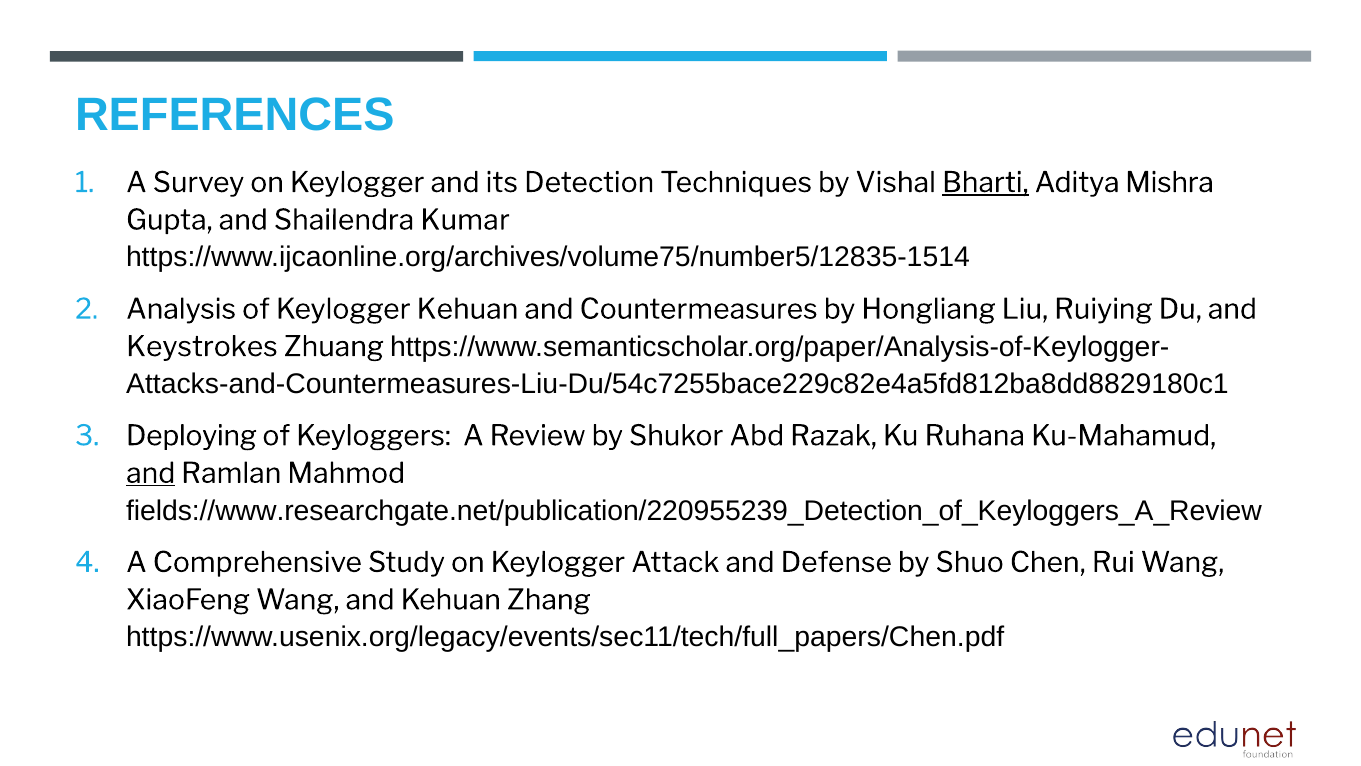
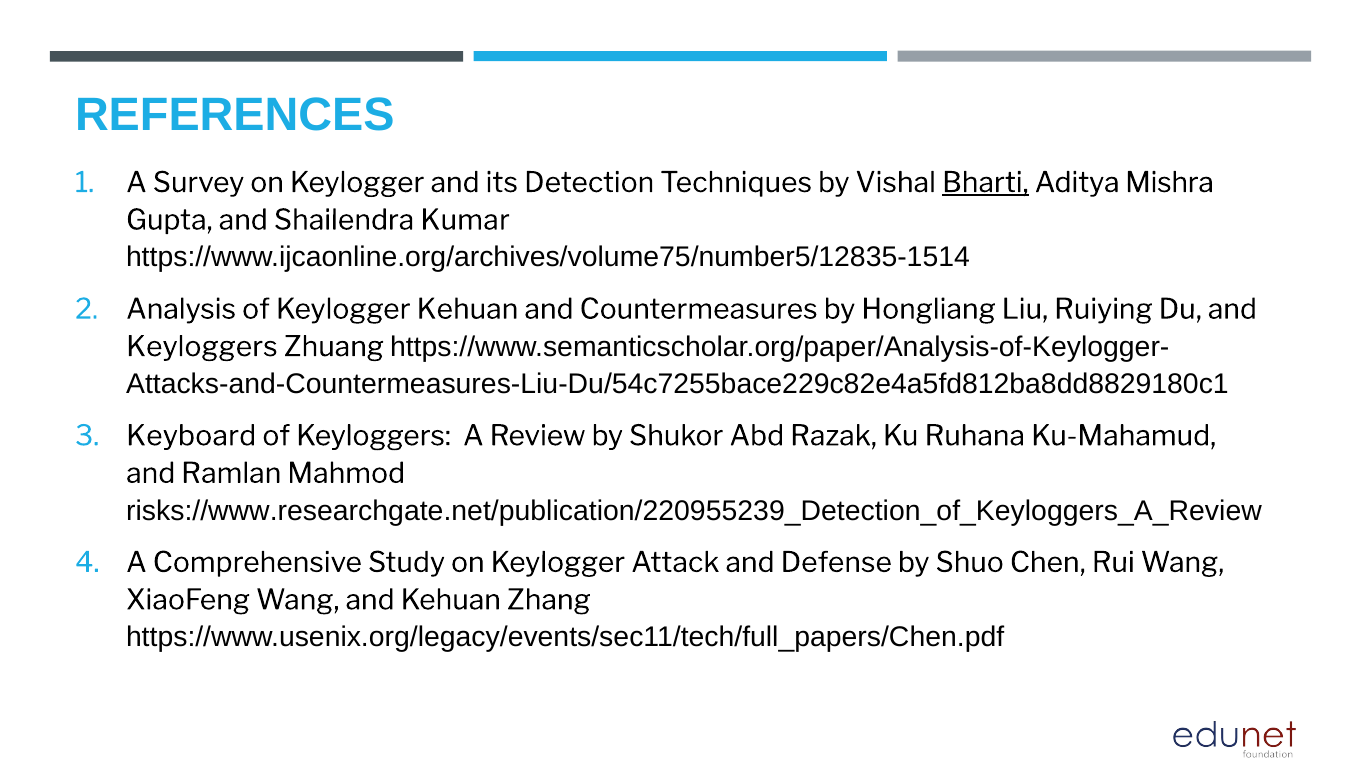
Keystrokes: Keystrokes -> Keyloggers (202, 347)
Deploying: Deploying -> Keyboard (191, 436)
and underline: present -> none (151, 473)
fields://www.researchgate.net/publication/220955239_Detection_of_Keyloggers_A_Review: fields://www.researchgate.net/publication/220955239_Detection_of_Keyloggers_A_Review -> risks://www.researchgate.net/publication/220955239_Detection_of_Keyloggers_A_Review (694, 511)
